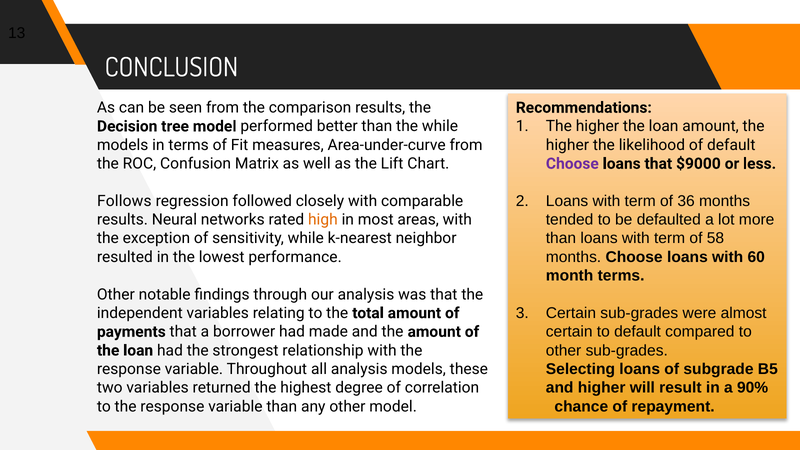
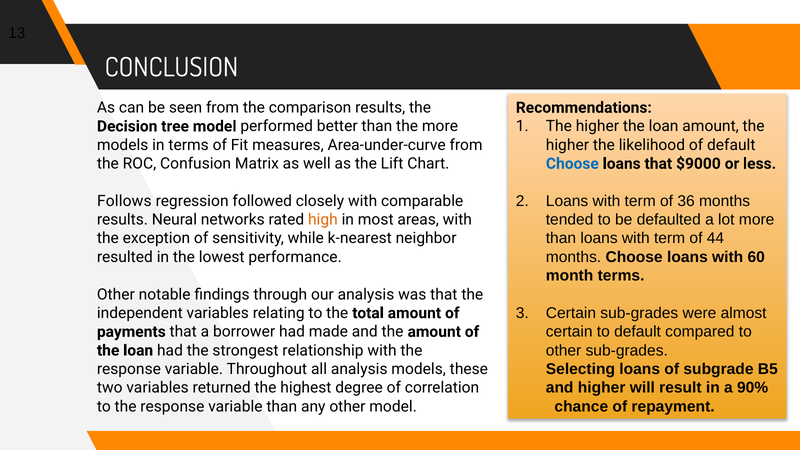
the while: while -> more (440, 126)
Choose colour: purple -> blue (572, 164)
58: 58 -> 44 (715, 238)
